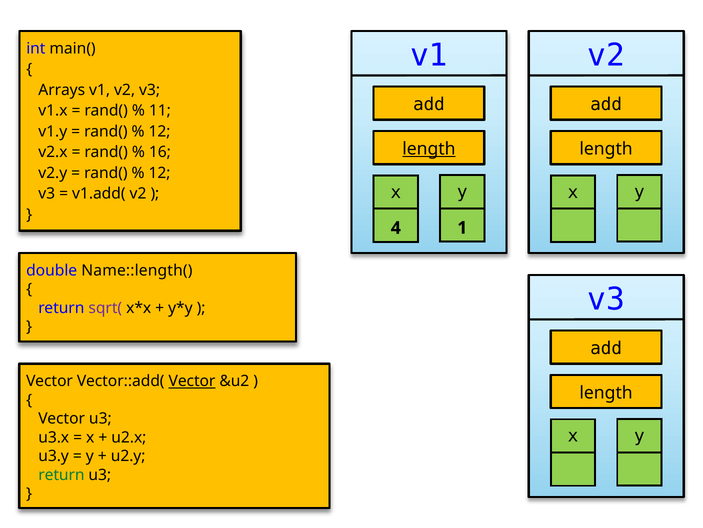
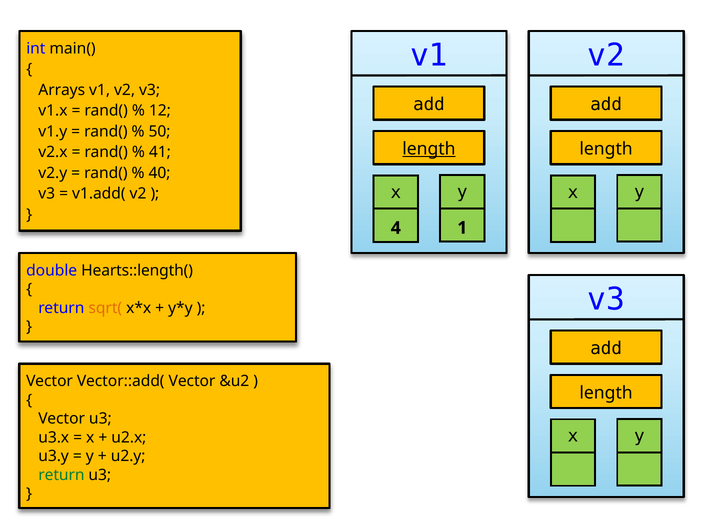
11: 11 -> 12 (160, 111)
12: 12 -> 50 (160, 131)
16: 16 -> 41 (160, 152)
12: 12 -> 40 (160, 173)
Name::length(: Name::length( -> Hearts::length( (137, 270)
sqrt( colour: purple -> orange (105, 307)
Vector underline: present -> none (192, 381)
